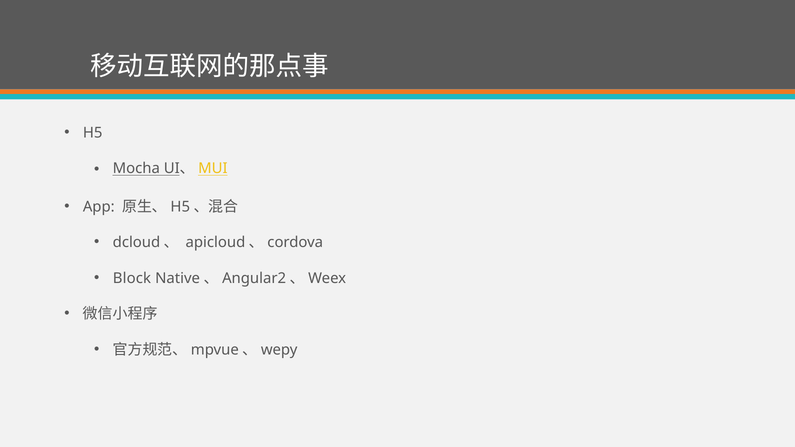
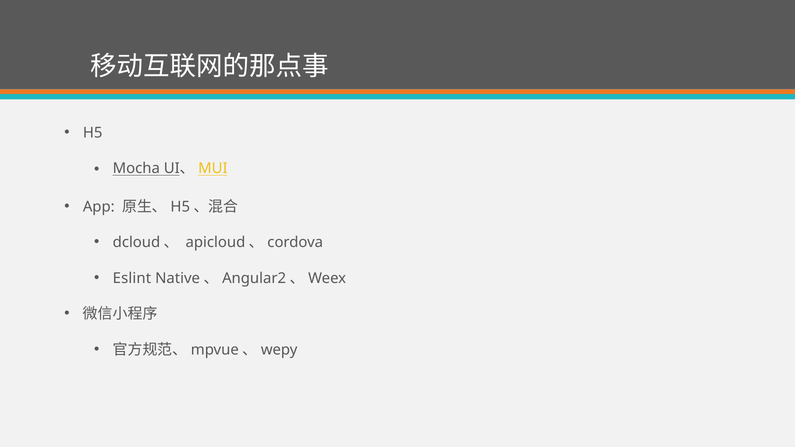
Block: Block -> Eslint (132, 278)
